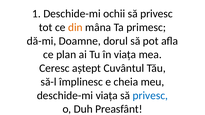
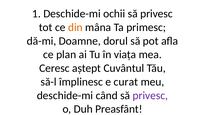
cheia: cheia -> curat (126, 82)
deschide-mi viața: viața -> când (107, 96)
privesc colour: blue -> purple (150, 96)
